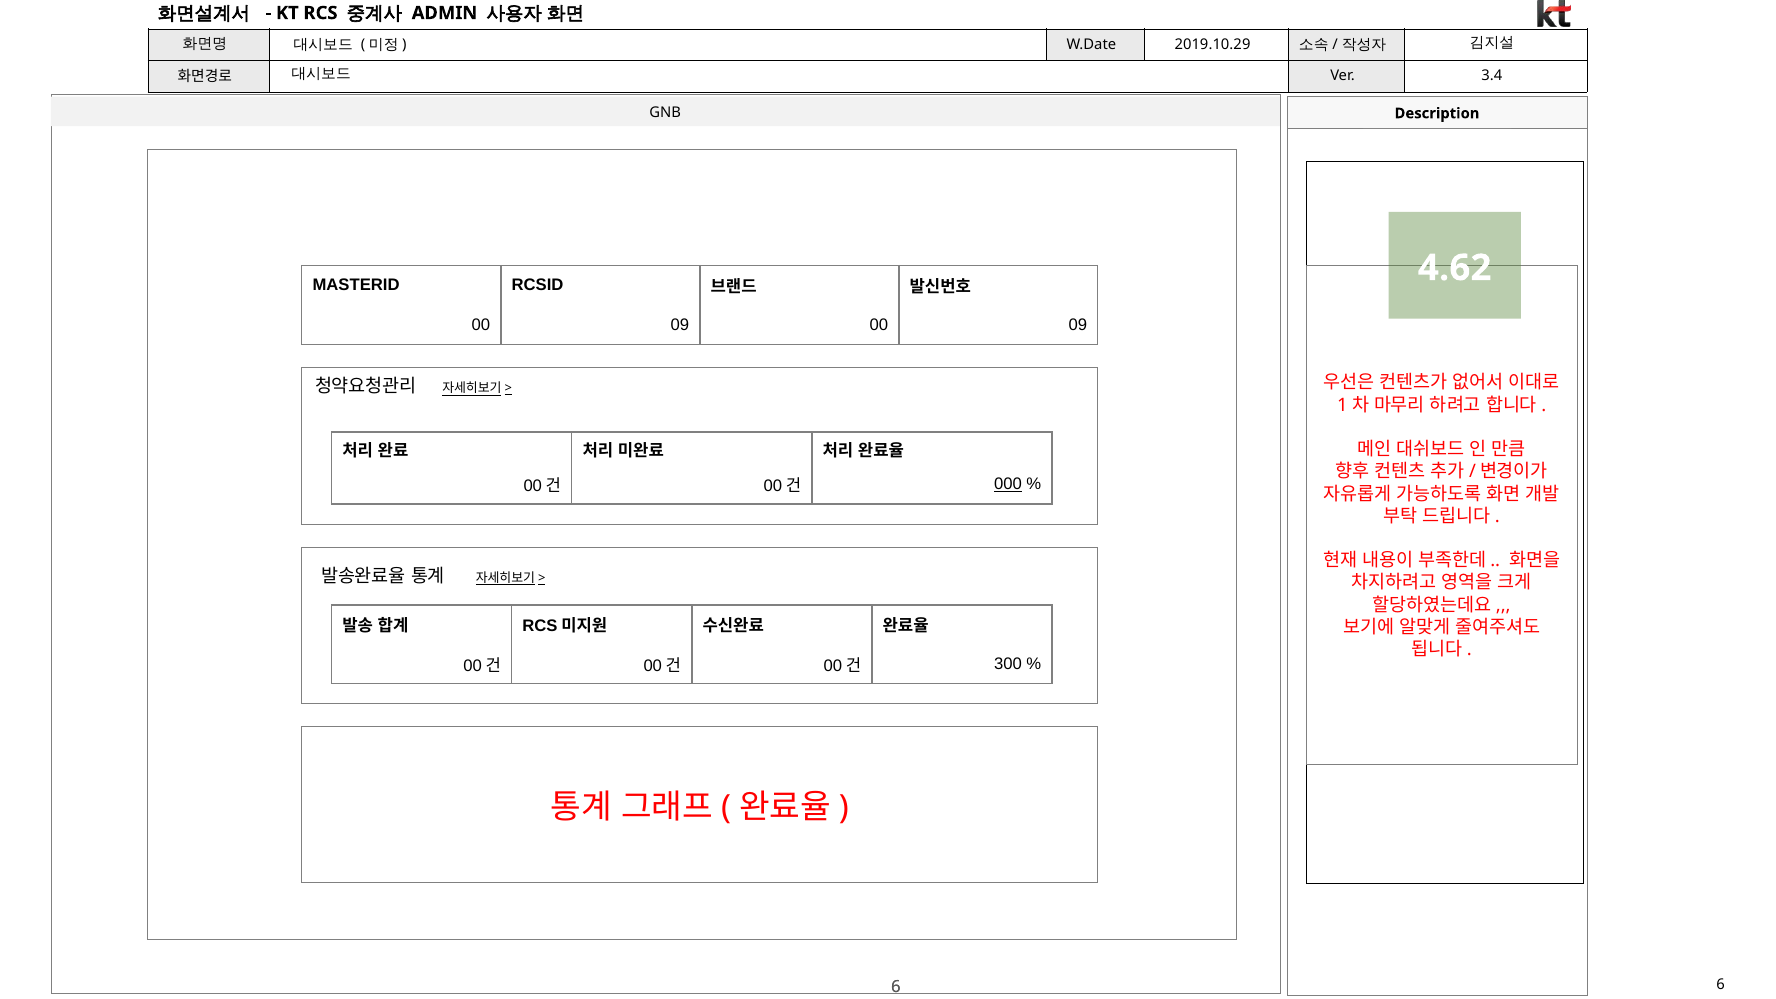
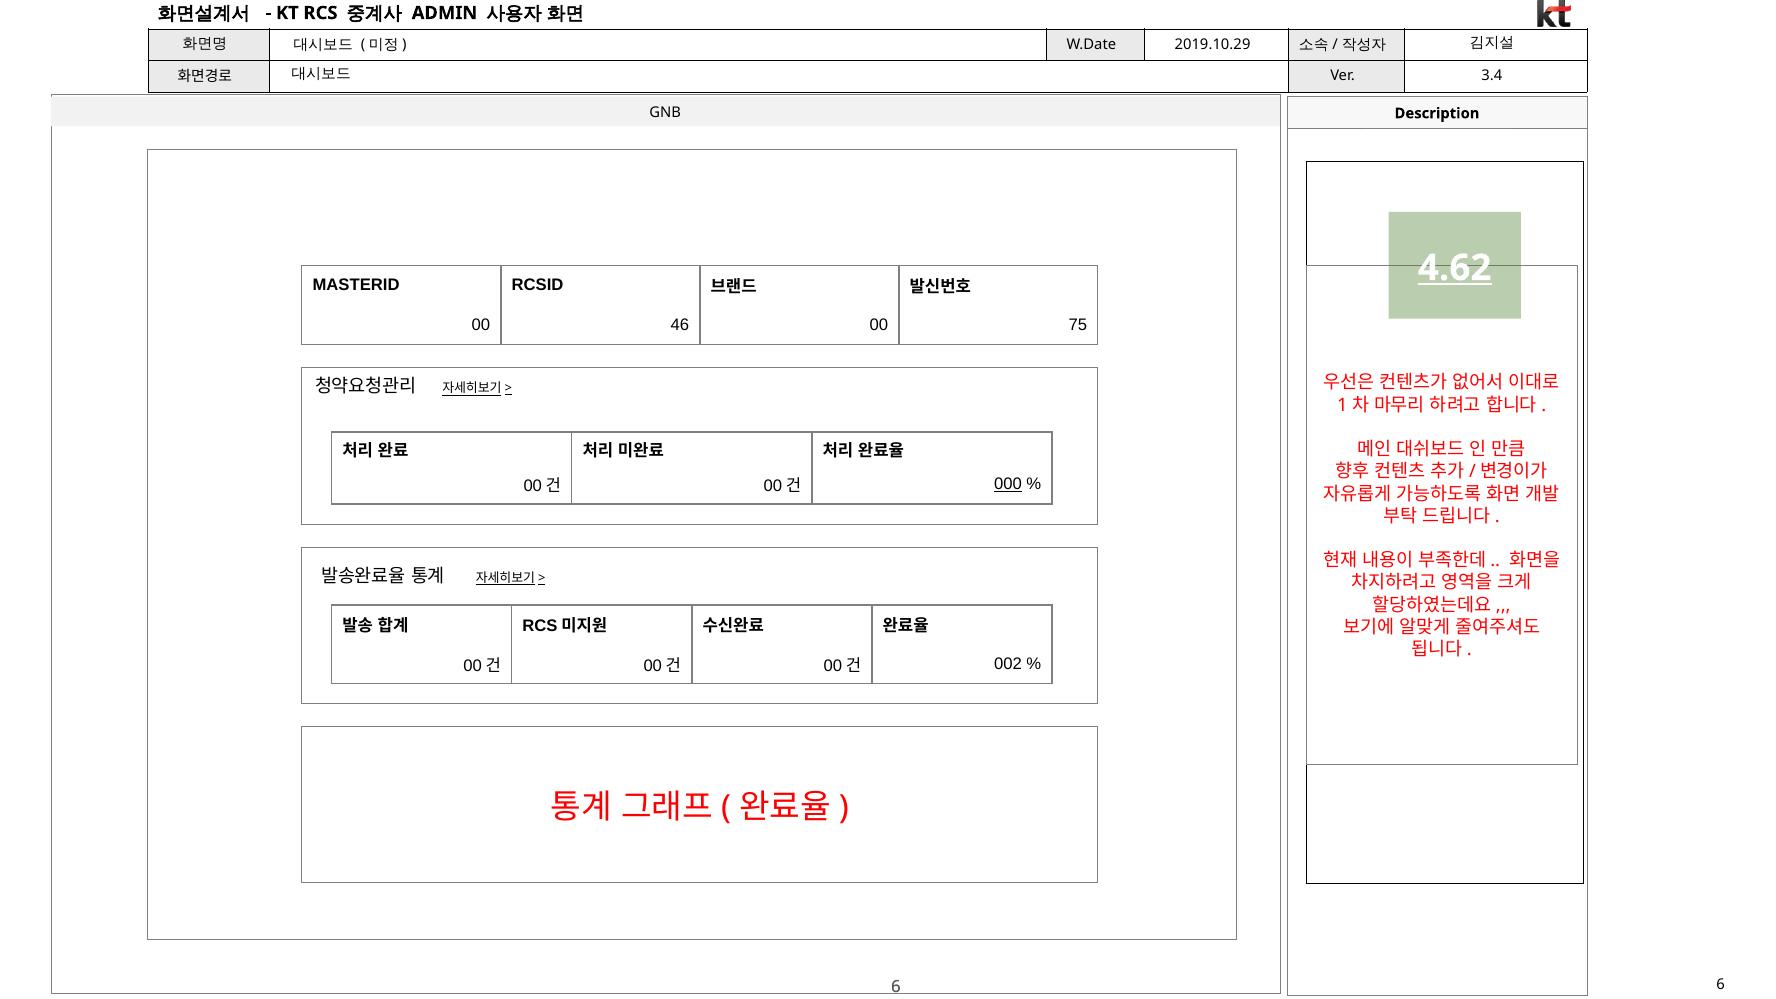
4.62 underline: none -> present (1455, 268)
09: 09 -> 46 (680, 325)
09: 09 -> 75 (1078, 325)
300: 300 -> 002 (1008, 664)
